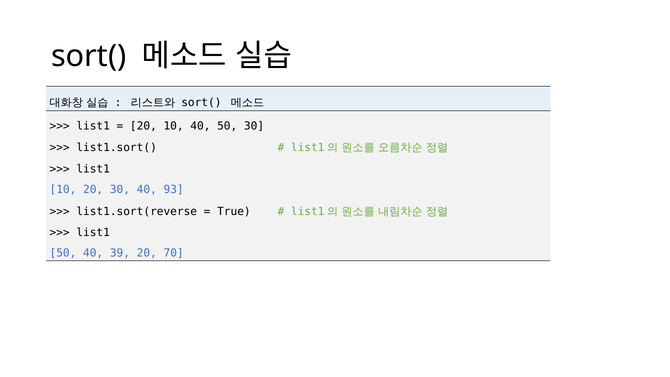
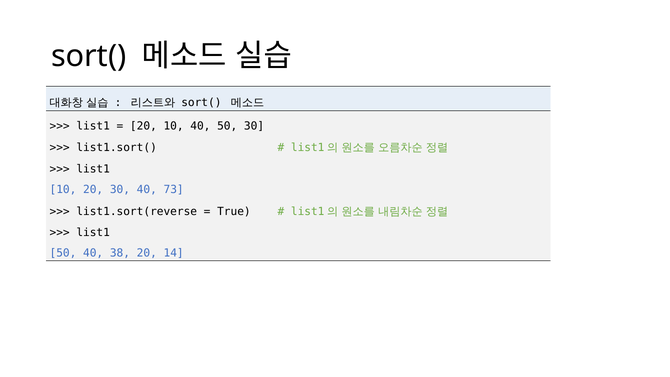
93: 93 -> 73 (174, 190)
39: 39 -> 38 (120, 253)
70: 70 -> 14 (174, 253)
